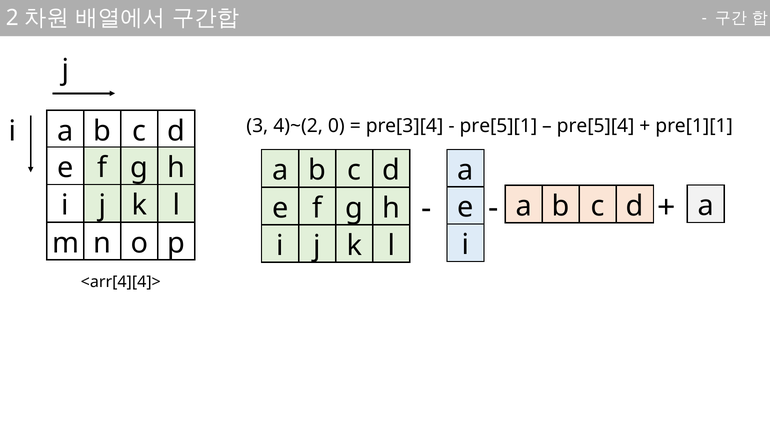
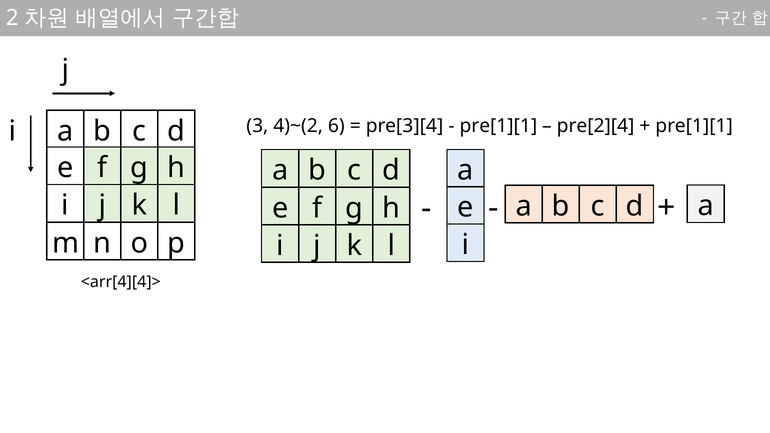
0: 0 -> 6 (336, 126)
pre[5][1: pre[5][1 -> pre[1][1 (498, 126)
pre[5][4: pre[5][4 -> pre[2][4 (596, 126)
